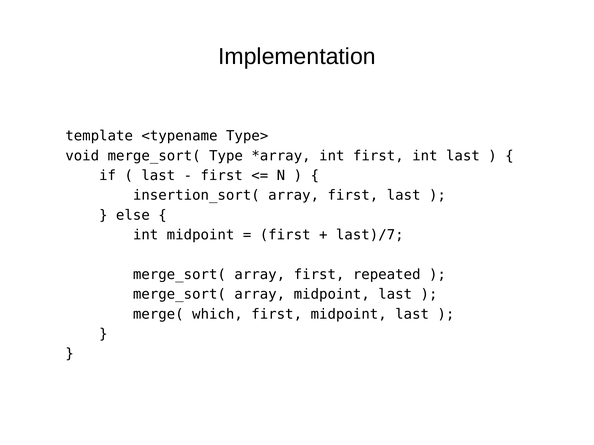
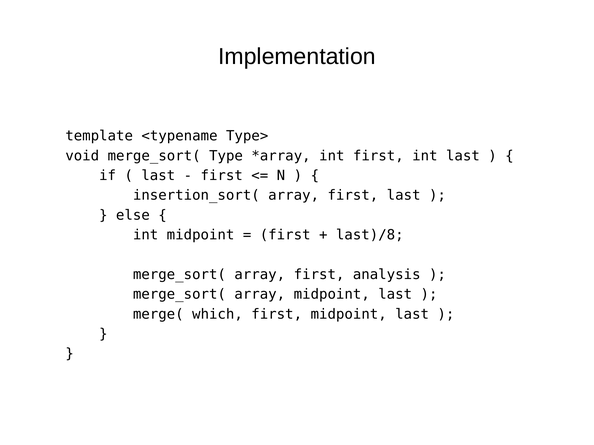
last)/7: last)/7 -> last)/8 (370, 235)
repeated: repeated -> analysis (387, 275)
